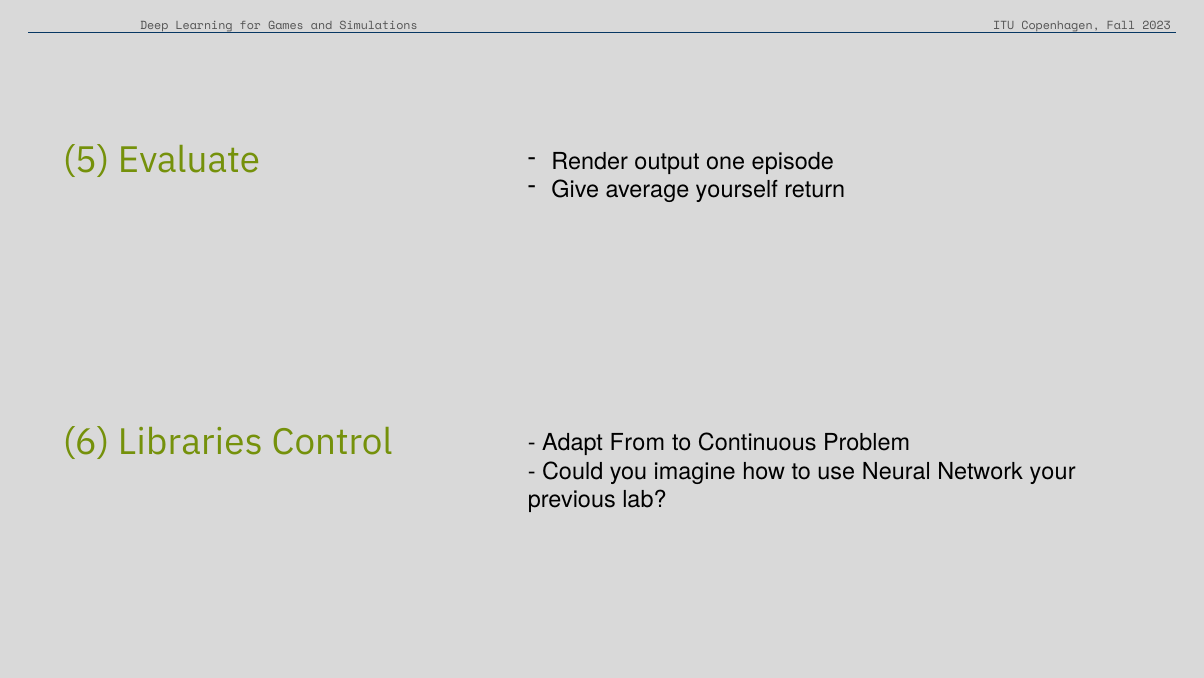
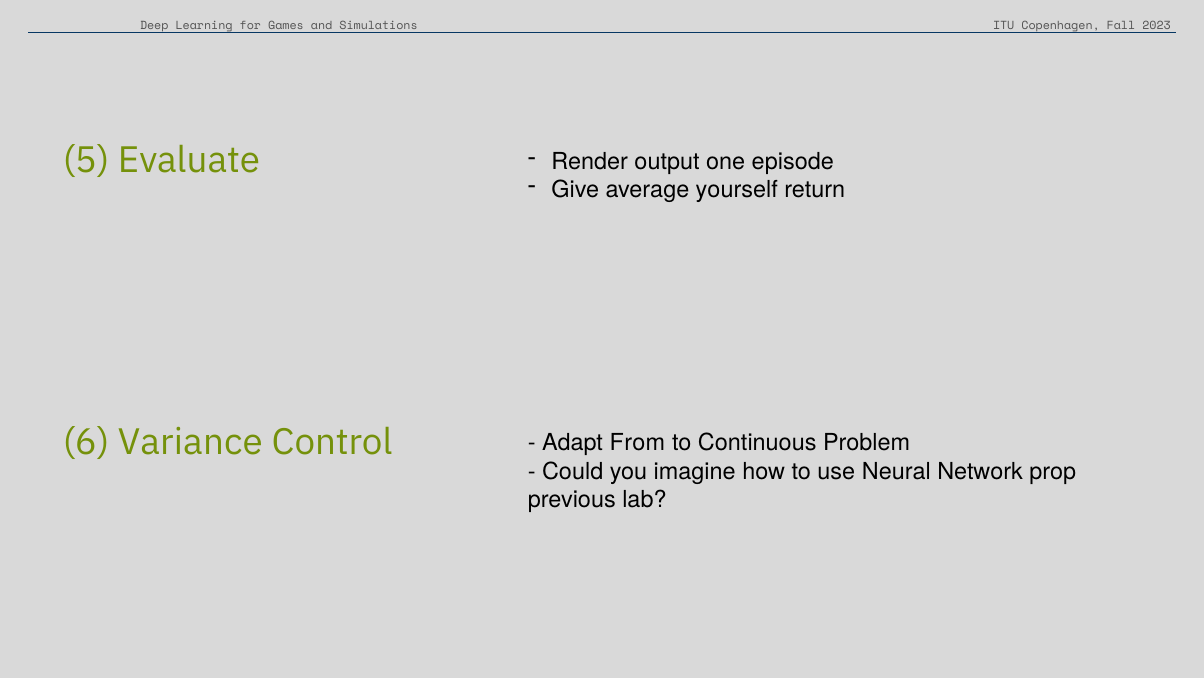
Libraries: Libraries -> Variance (190, 442)
your: your -> prop (1053, 471)
